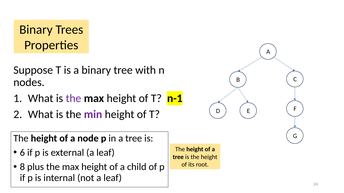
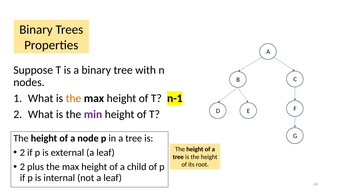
the colour: purple -> orange (73, 99)
6: 6 -> 2 (22, 153)
8: 8 -> 2 (22, 167)
